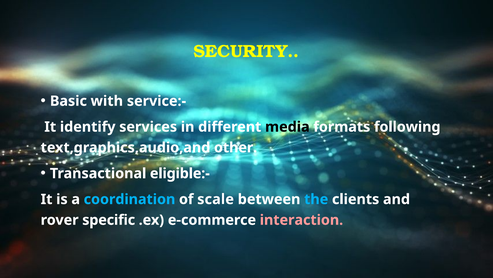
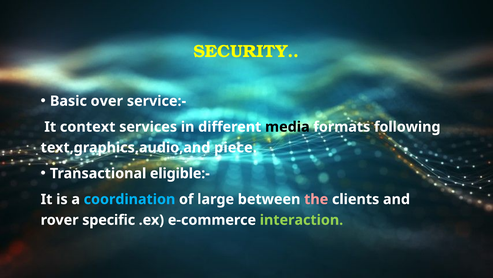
with: with -> over (107, 101)
identify: identify -> context (88, 127)
other: other -> piece (235, 147)
scale: scale -> large (216, 199)
the colour: light blue -> pink (316, 199)
interaction colour: pink -> light green (301, 220)
